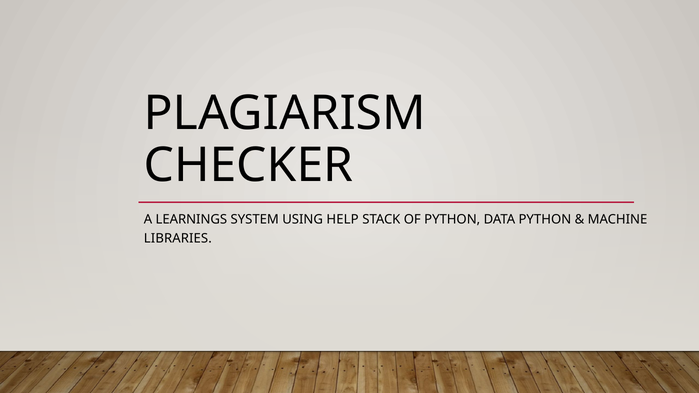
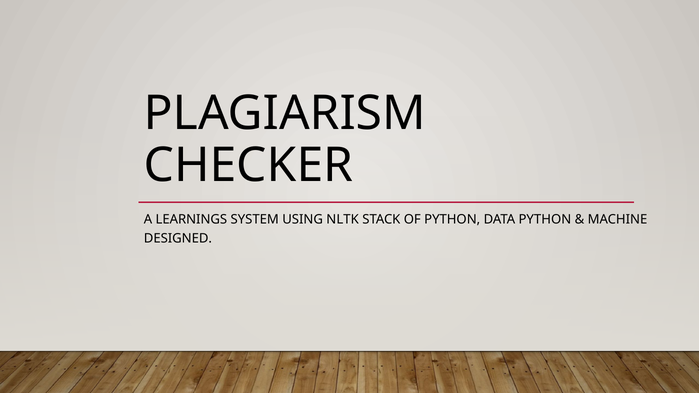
HELP: HELP -> NLTK (343, 220)
LIBRARIES: LIBRARIES -> DESIGNED (178, 238)
